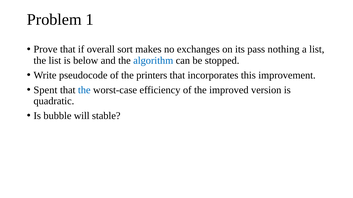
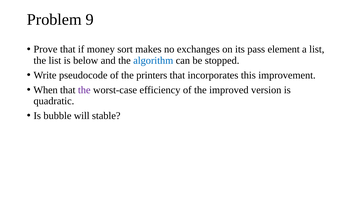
1: 1 -> 9 (90, 20)
overall: overall -> money (101, 49)
nothing: nothing -> element (284, 49)
Spent: Spent -> When (46, 90)
the colour: blue -> purple (84, 90)
